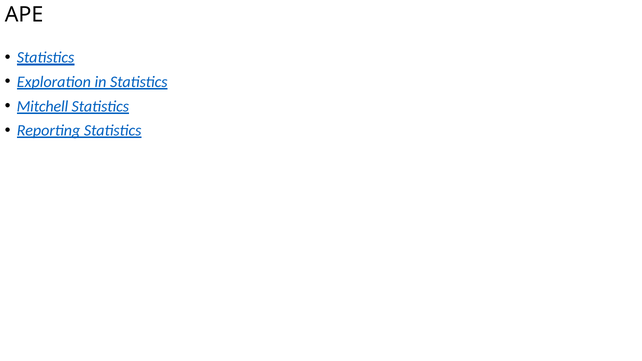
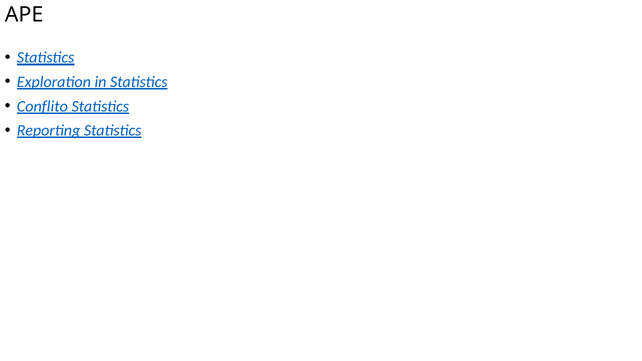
Mitchell: Mitchell -> Conflito (42, 106)
